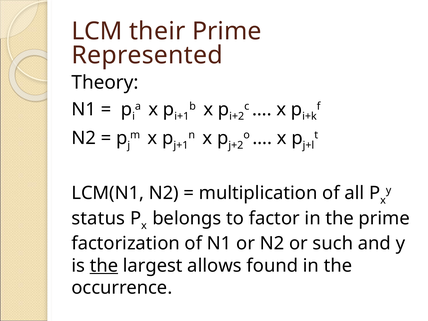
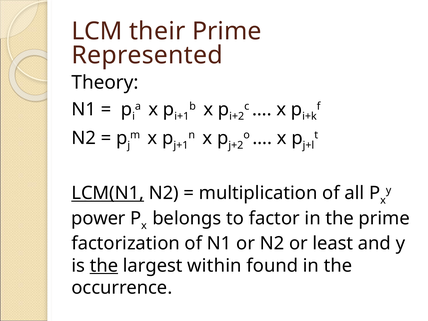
LCM(N1 underline: none -> present (108, 193)
status: status -> power (98, 218)
such: such -> least (333, 244)
allows: allows -> within (214, 266)
